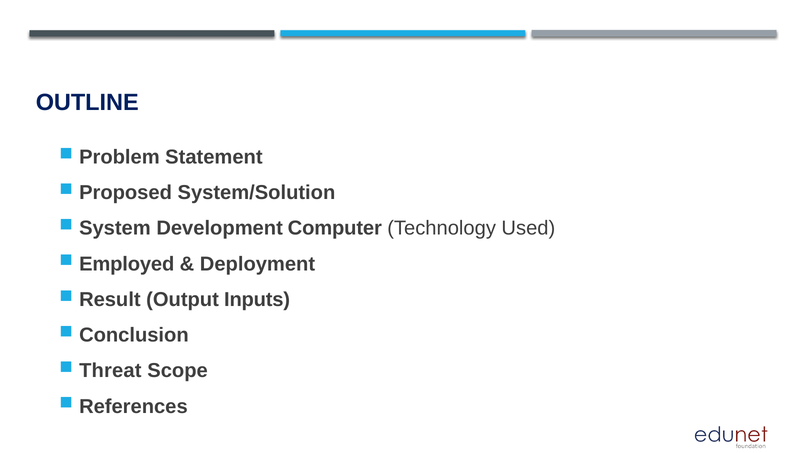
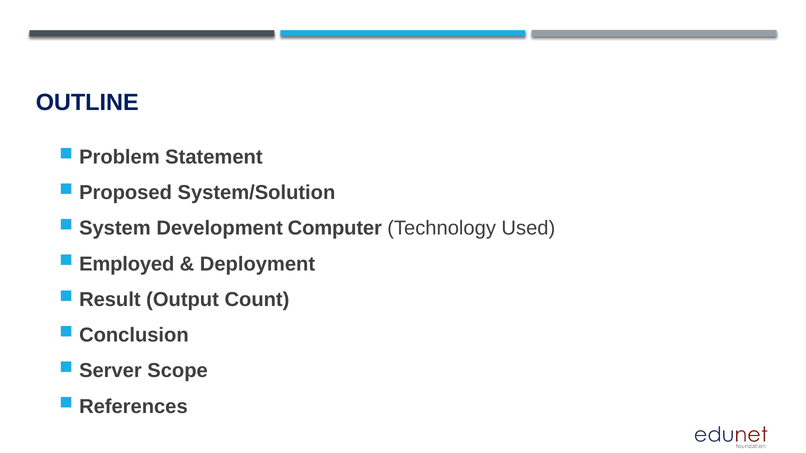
Inputs: Inputs -> Count (257, 300)
Threat: Threat -> Server (110, 371)
